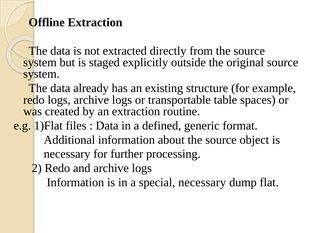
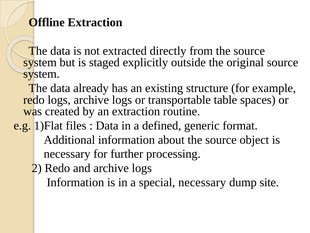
flat: flat -> site (269, 182)
